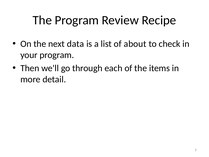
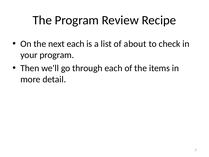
next data: data -> each (76, 44)
